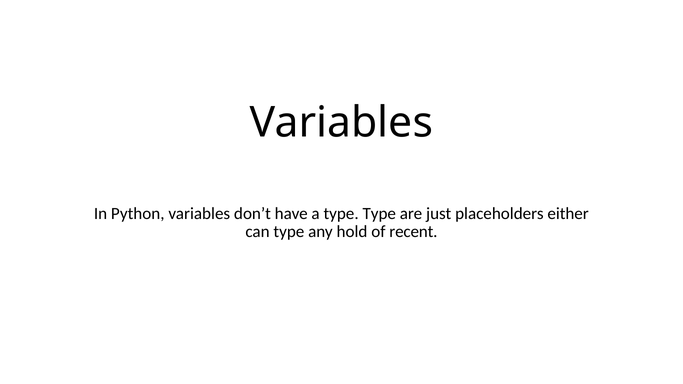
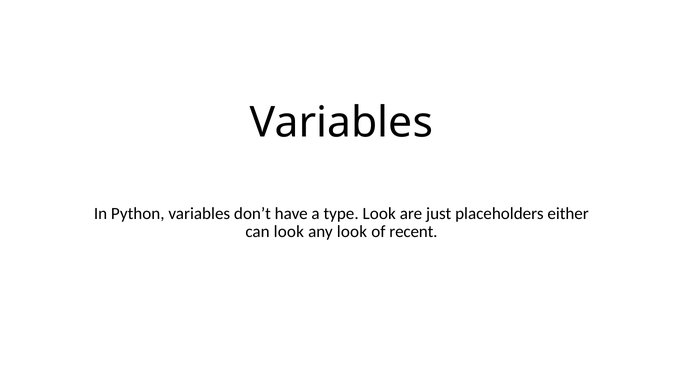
type Type: Type -> Look (379, 213)
can type: type -> look (289, 232)
any hold: hold -> look (352, 232)
